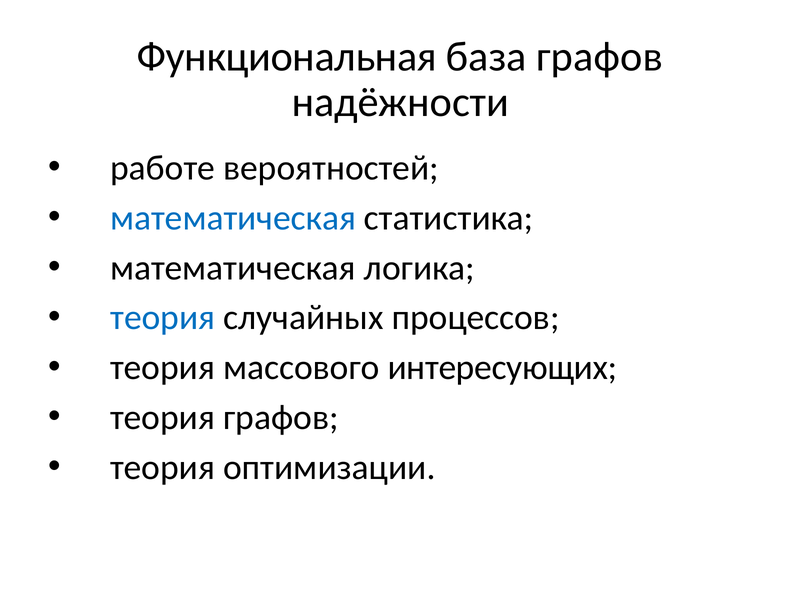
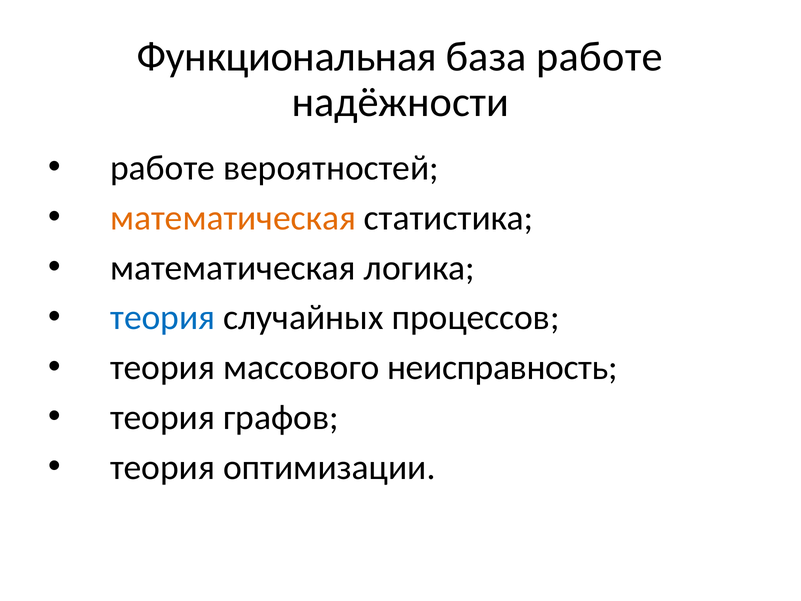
база графов: графов -> работе (600, 57)
математическая colour: blue -> orange (233, 218)
интересующих: интересующих -> неисправность (502, 367)
